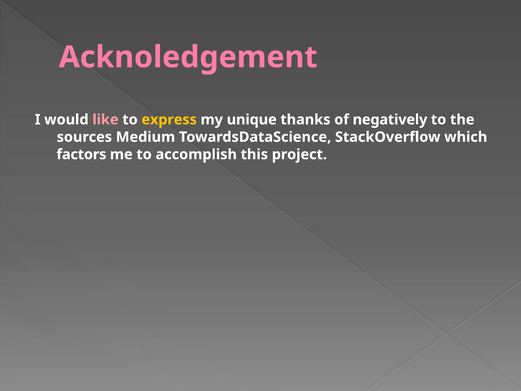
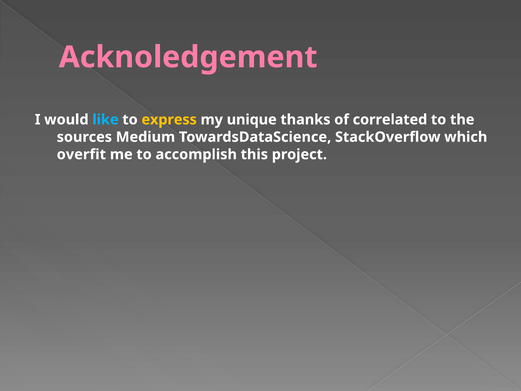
like colour: pink -> light blue (105, 120)
negatively: negatively -> correlated (390, 120)
factors: factors -> overfit (81, 154)
